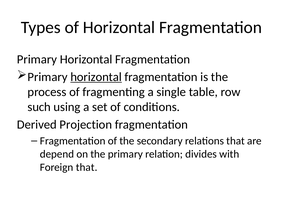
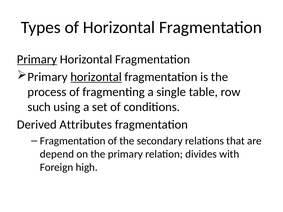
Primary underline: none -> present (37, 59)
Projection: Projection -> Attributes (86, 125)
Foreign that: that -> high (87, 167)
